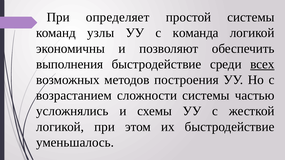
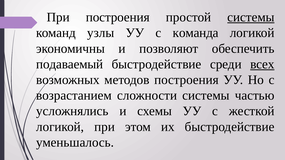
При определяет: определяет -> построения (118, 17)
системы underline: none -> present (251, 17)
выполнения: выполнения -> подаваемый (70, 64)
